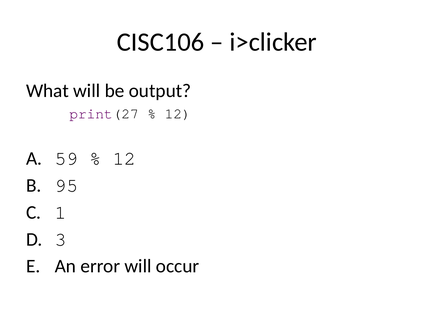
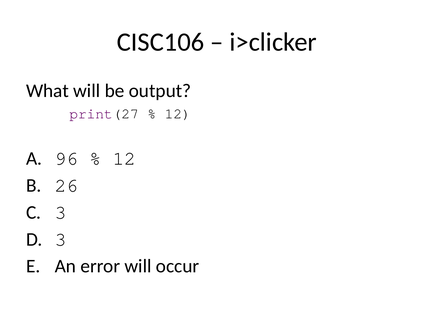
59: 59 -> 96 (66, 159)
95: 95 -> 26 (66, 186)
1: 1 -> 3 (61, 213)
